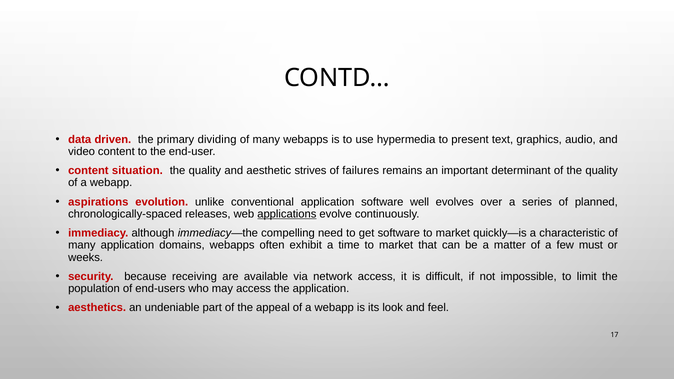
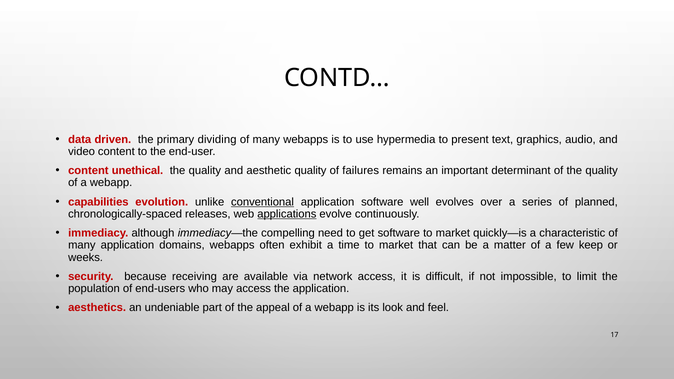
situation: situation -> unethical (138, 171)
aesthetic strives: strives -> quality (310, 171)
aspirations: aspirations -> capabilities (98, 202)
conventional underline: none -> present (263, 202)
must: must -> keep (591, 245)
